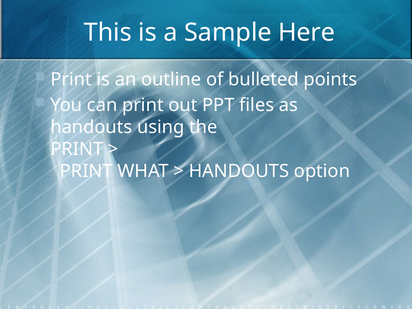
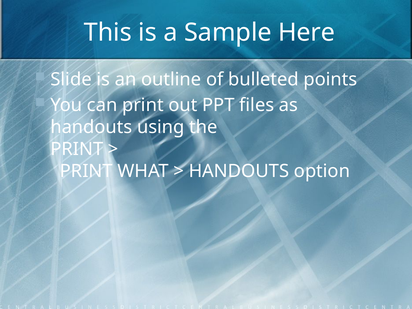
Print: Print -> Slide (71, 80)
